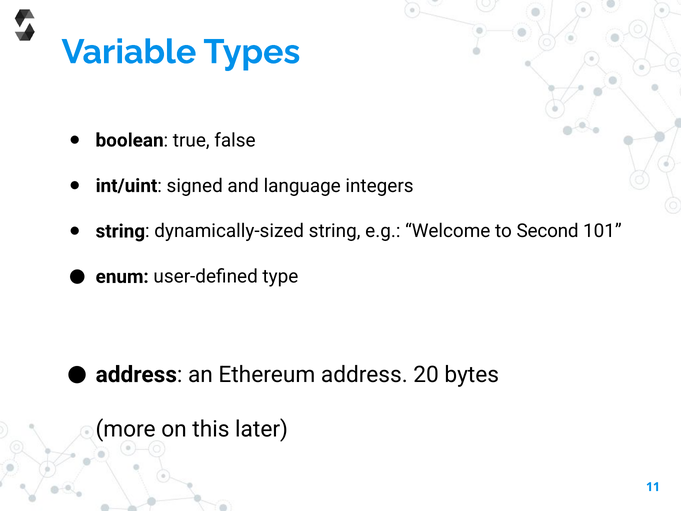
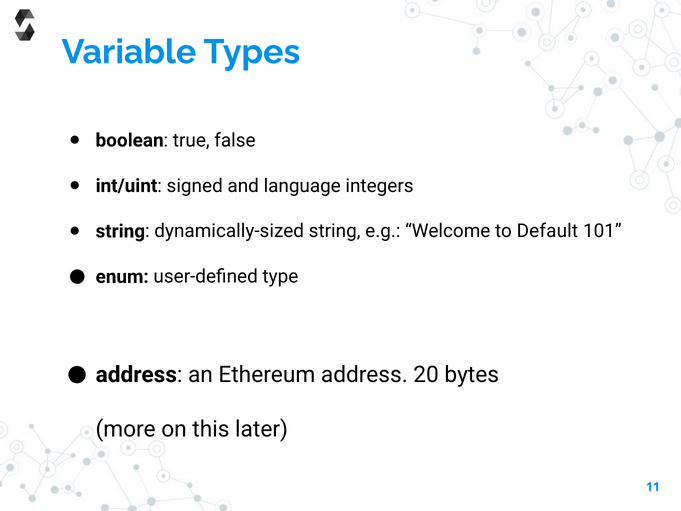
Second: Second -> Default (547, 231)
